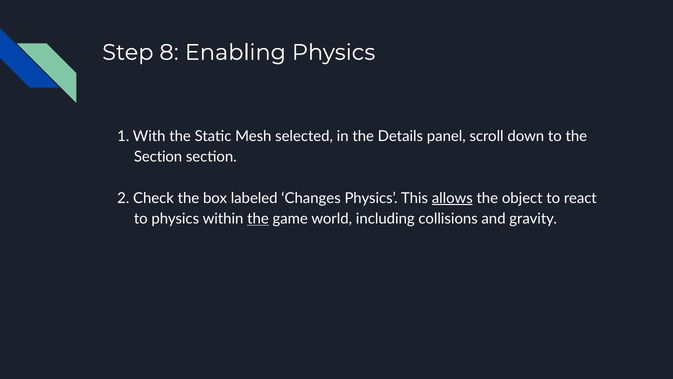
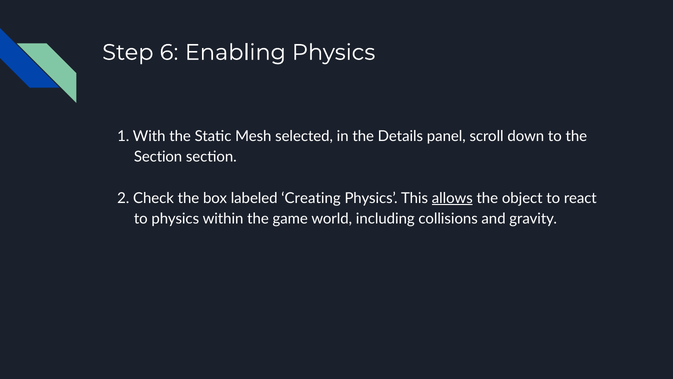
8: 8 -> 6 (169, 52)
Changes: Changes -> Creating (311, 198)
the underline: present -> none (258, 219)
